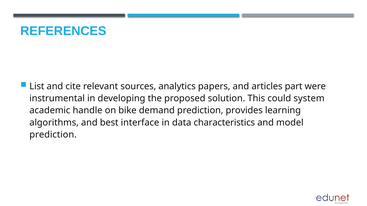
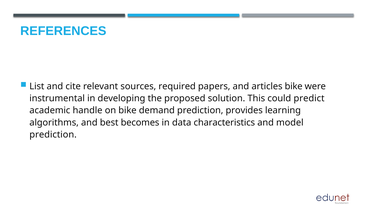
analytics: analytics -> required (177, 87)
articles part: part -> bike (294, 87)
system: system -> predict (309, 99)
interface: interface -> becomes (140, 123)
